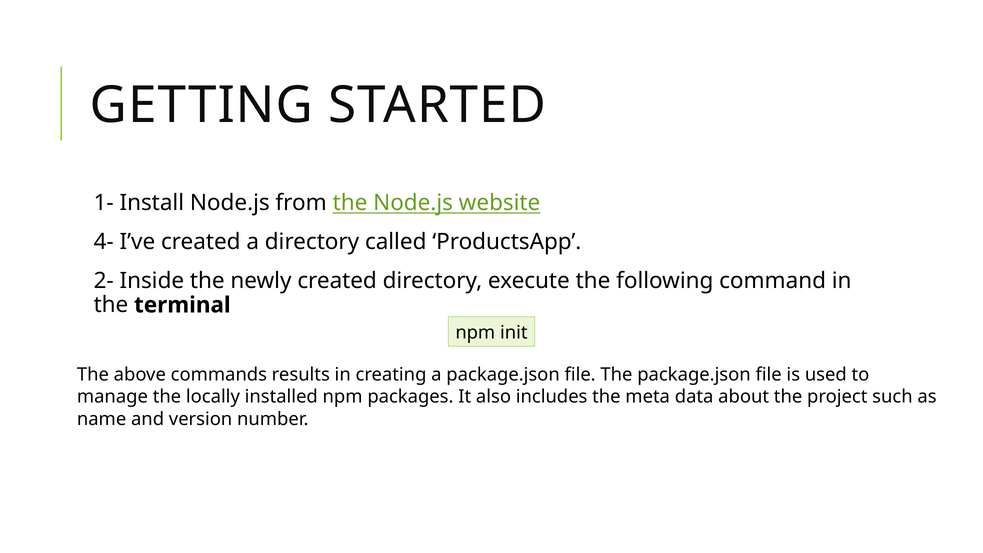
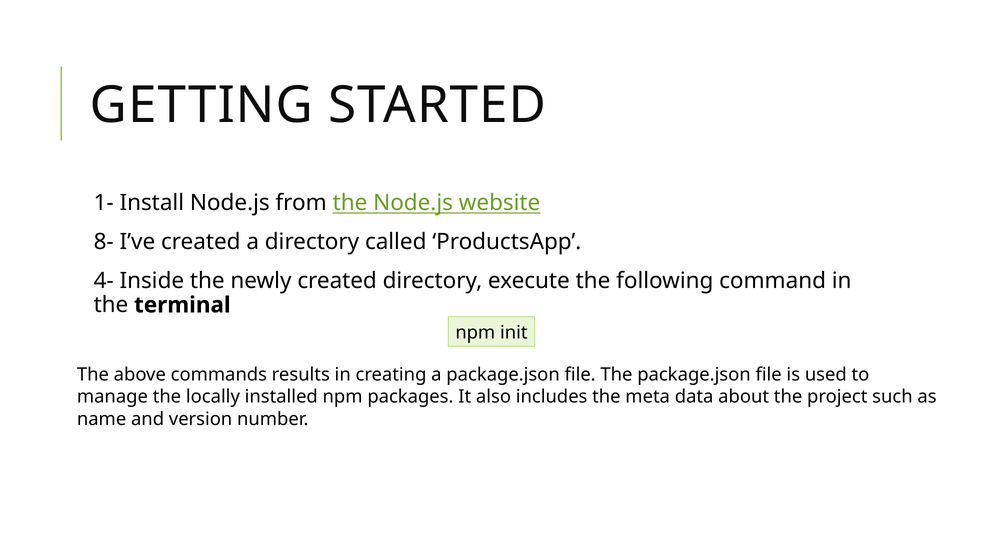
4-: 4- -> 8- (104, 242)
2-: 2- -> 4- (104, 281)
